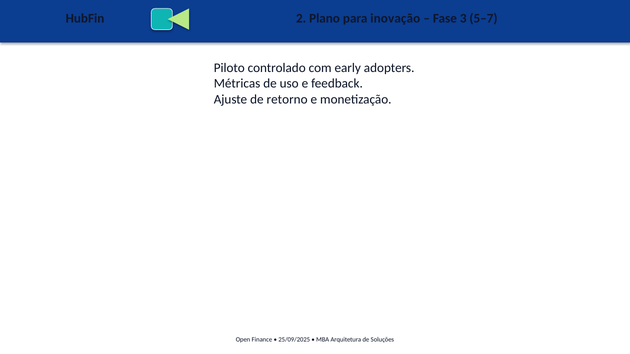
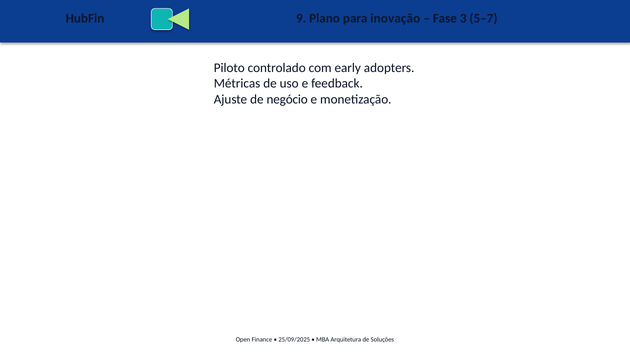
2: 2 -> 9 (301, 18)
retorno: retorno -> negócio (287, 99)
